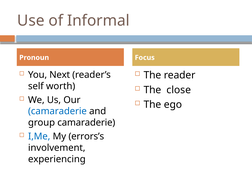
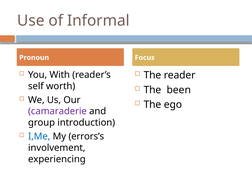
Next: Next -> With (60, 75)
close: close -> been (179, 90)
camaraderie colour: blue -> purple (57, 111)
group camaraderie: camaraderie -> introduction (86, 123)
